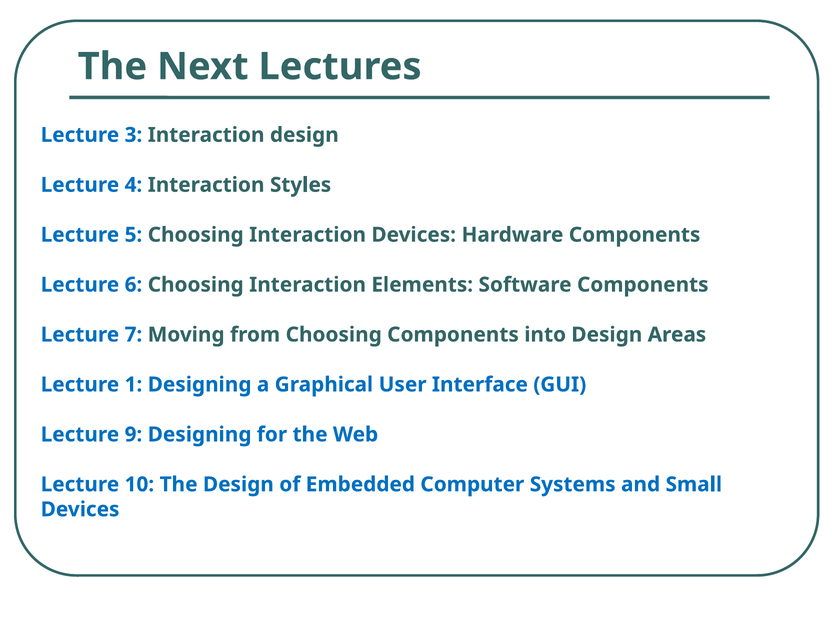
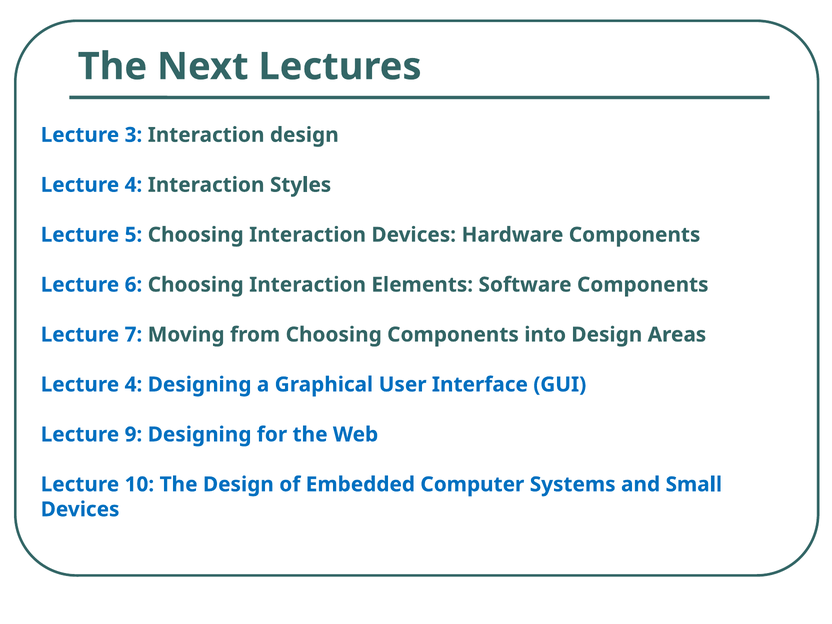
1: 1 -> 4 (133, 385)
